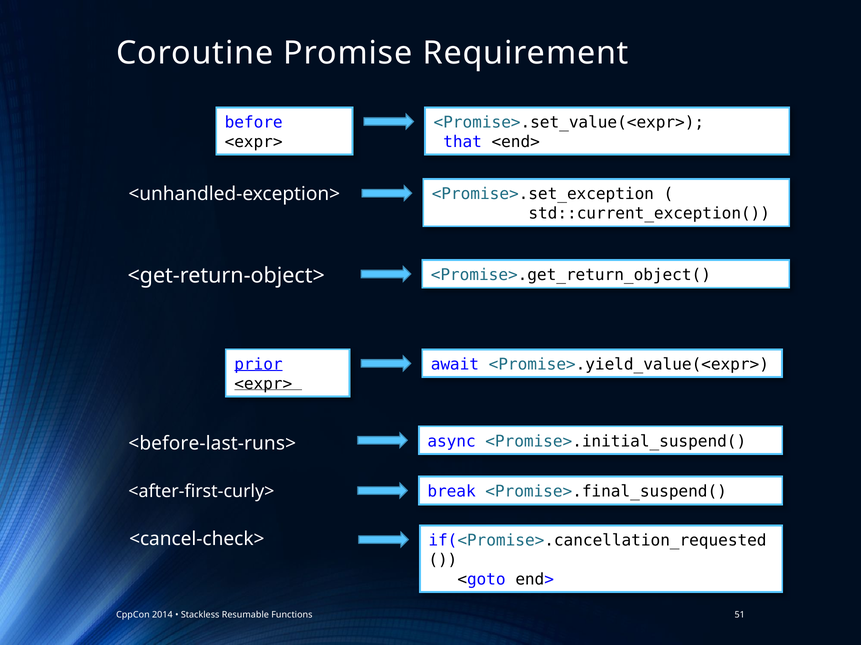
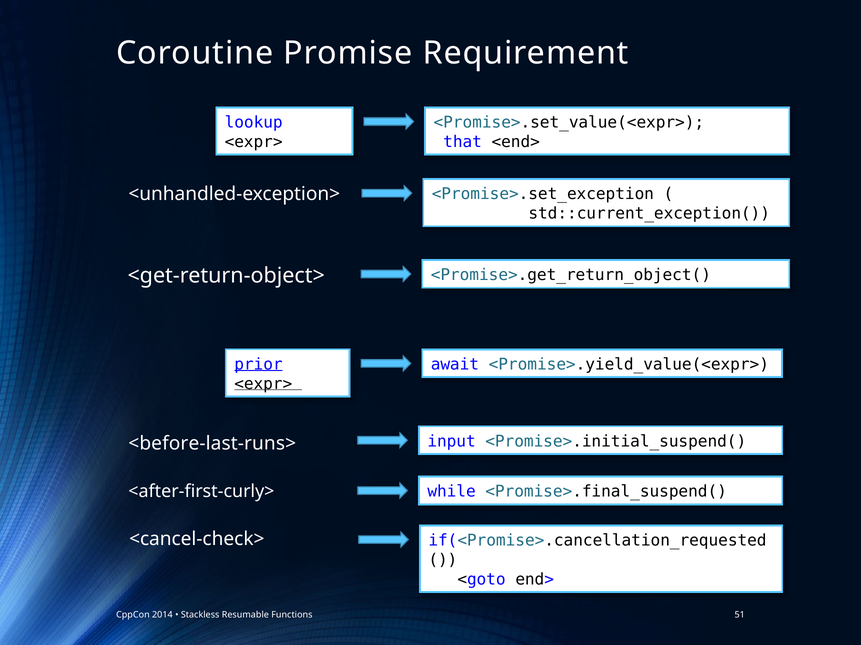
before: before -> lookup (254, 123)
async: async -> input (452, 442)
break: break -> while (452, 492)
